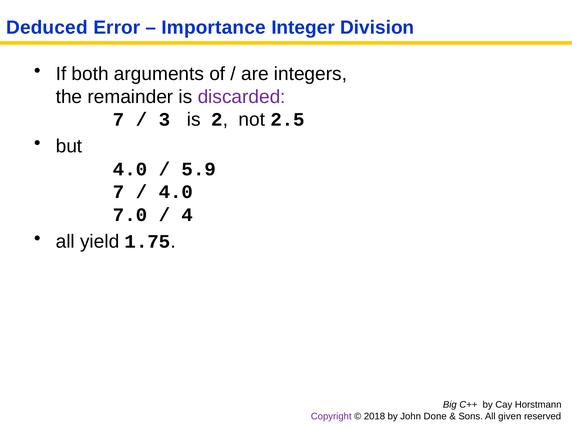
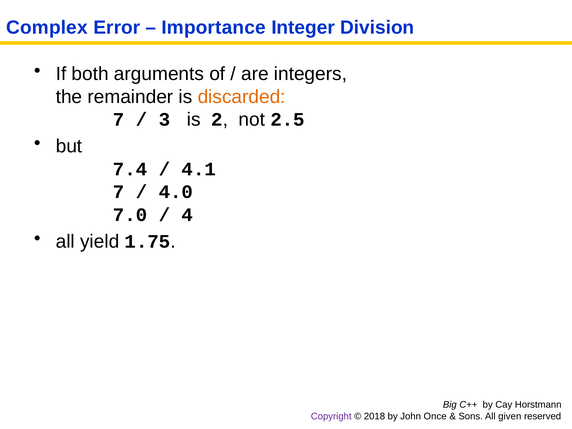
Deduced: Deduced -> Complex (47, 28)
discarded colour: purple -> orange (242, 97)
4.0: 4.0 -> 7.4 (130, 169)
5.9: 5.9 -> 4.1 (199, 169)
Done: Done -> Once (435, 416)
